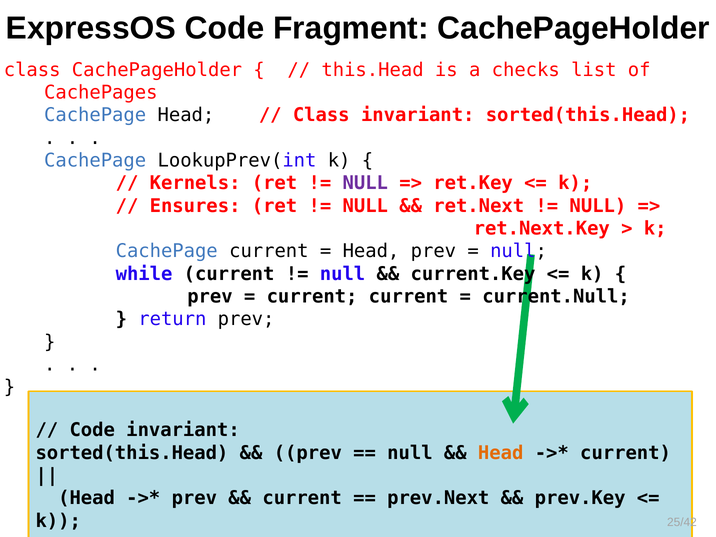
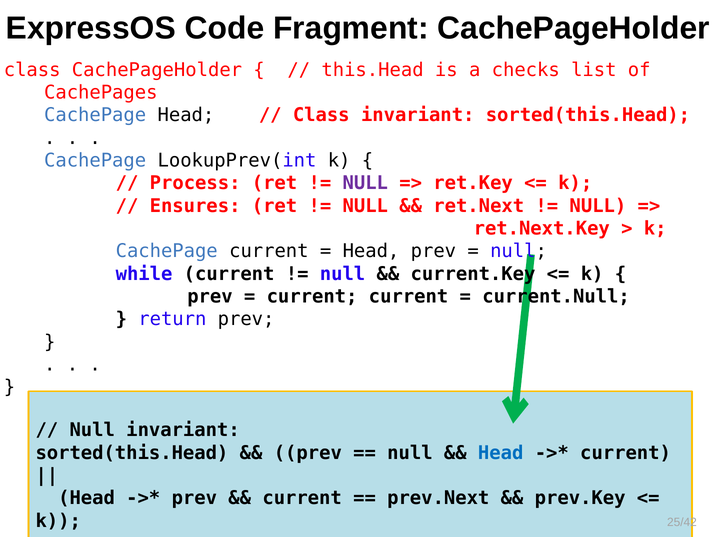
Kernels: Kernels -> Process (195, 183)
Code: Code -> Null (92, 430)
Head colour: orange -> blue (501, 453)
